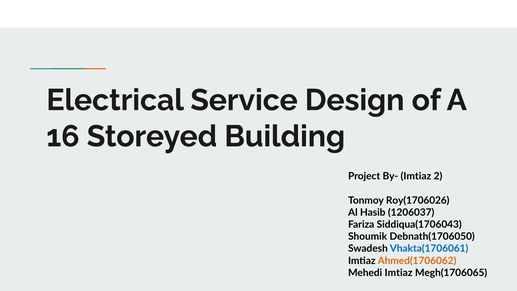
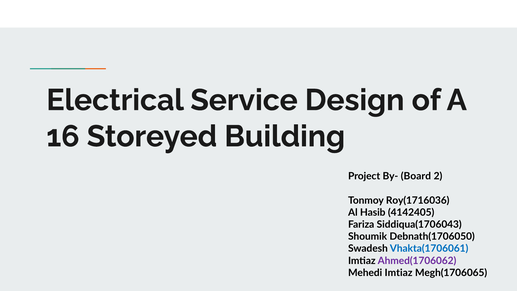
By- Imtiaz: Imtiaz -> Board (416, 176)
Roy(1706026: Roy(1706026 -> Roy(1716036 (418, 200)
1206037: 1206037 -> 4142405 (411, 212)
Ahmed(1706062 colour: orange -> purple (417, 261)
